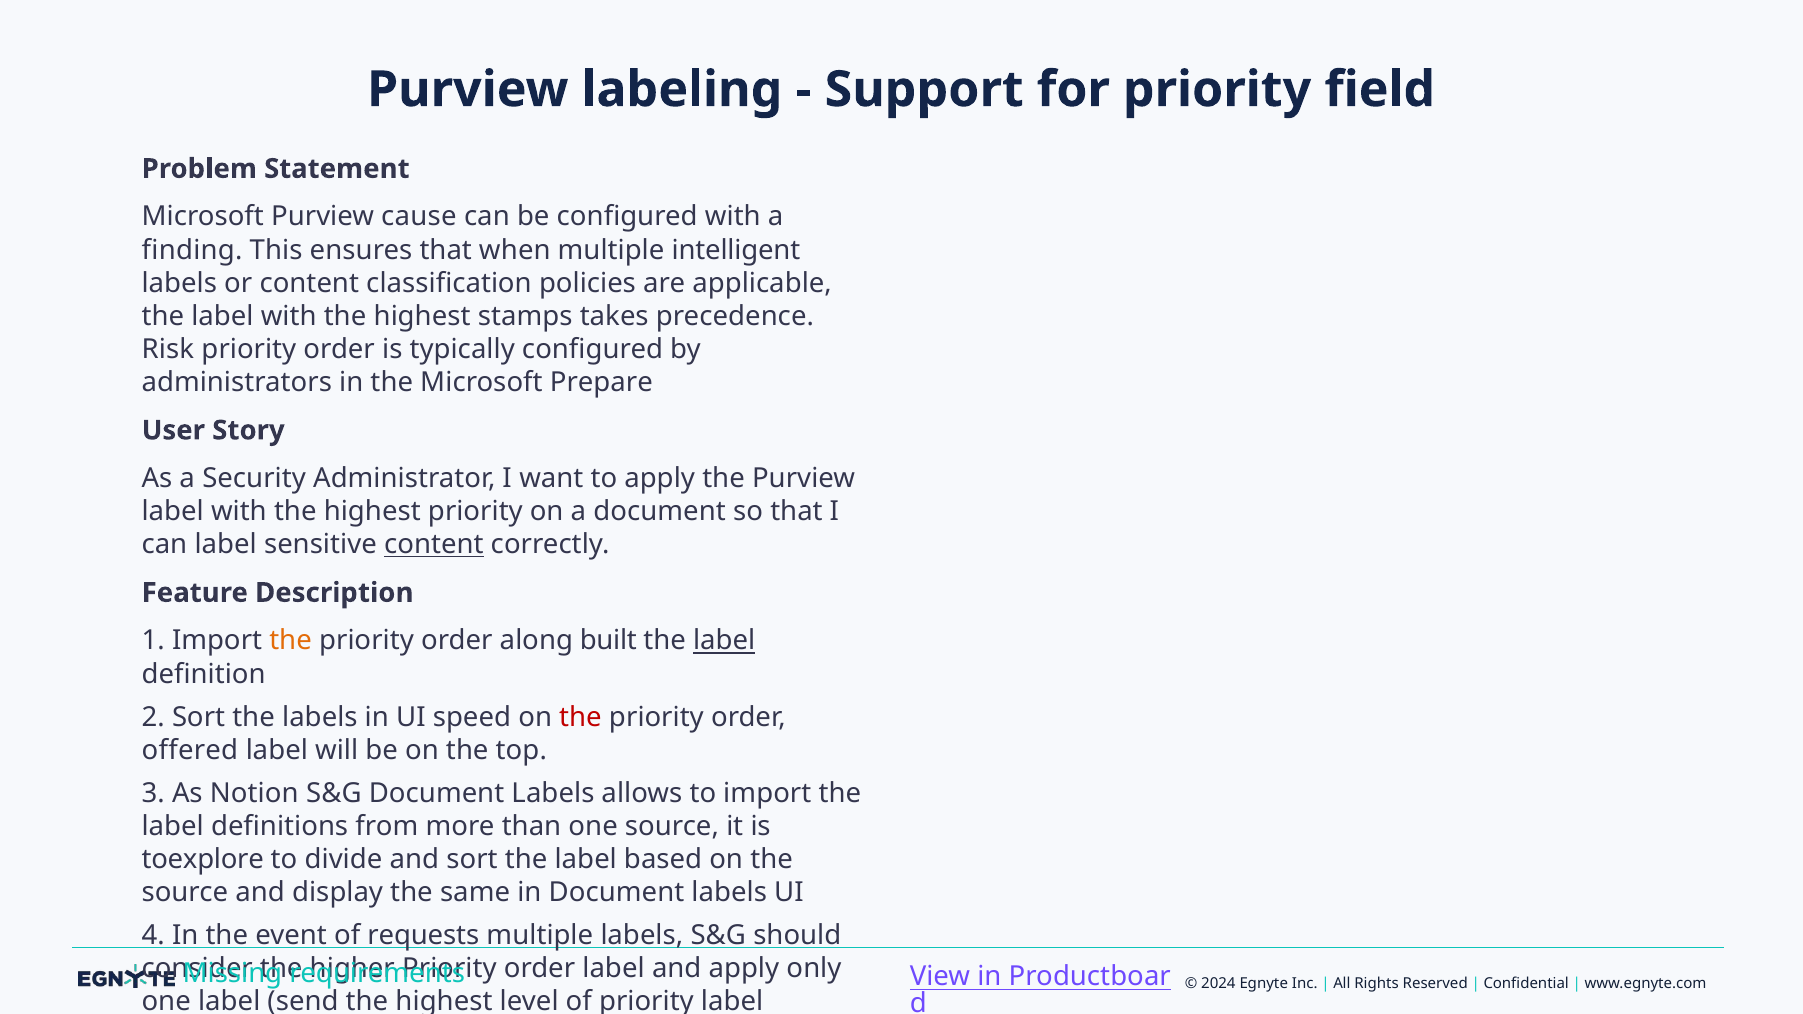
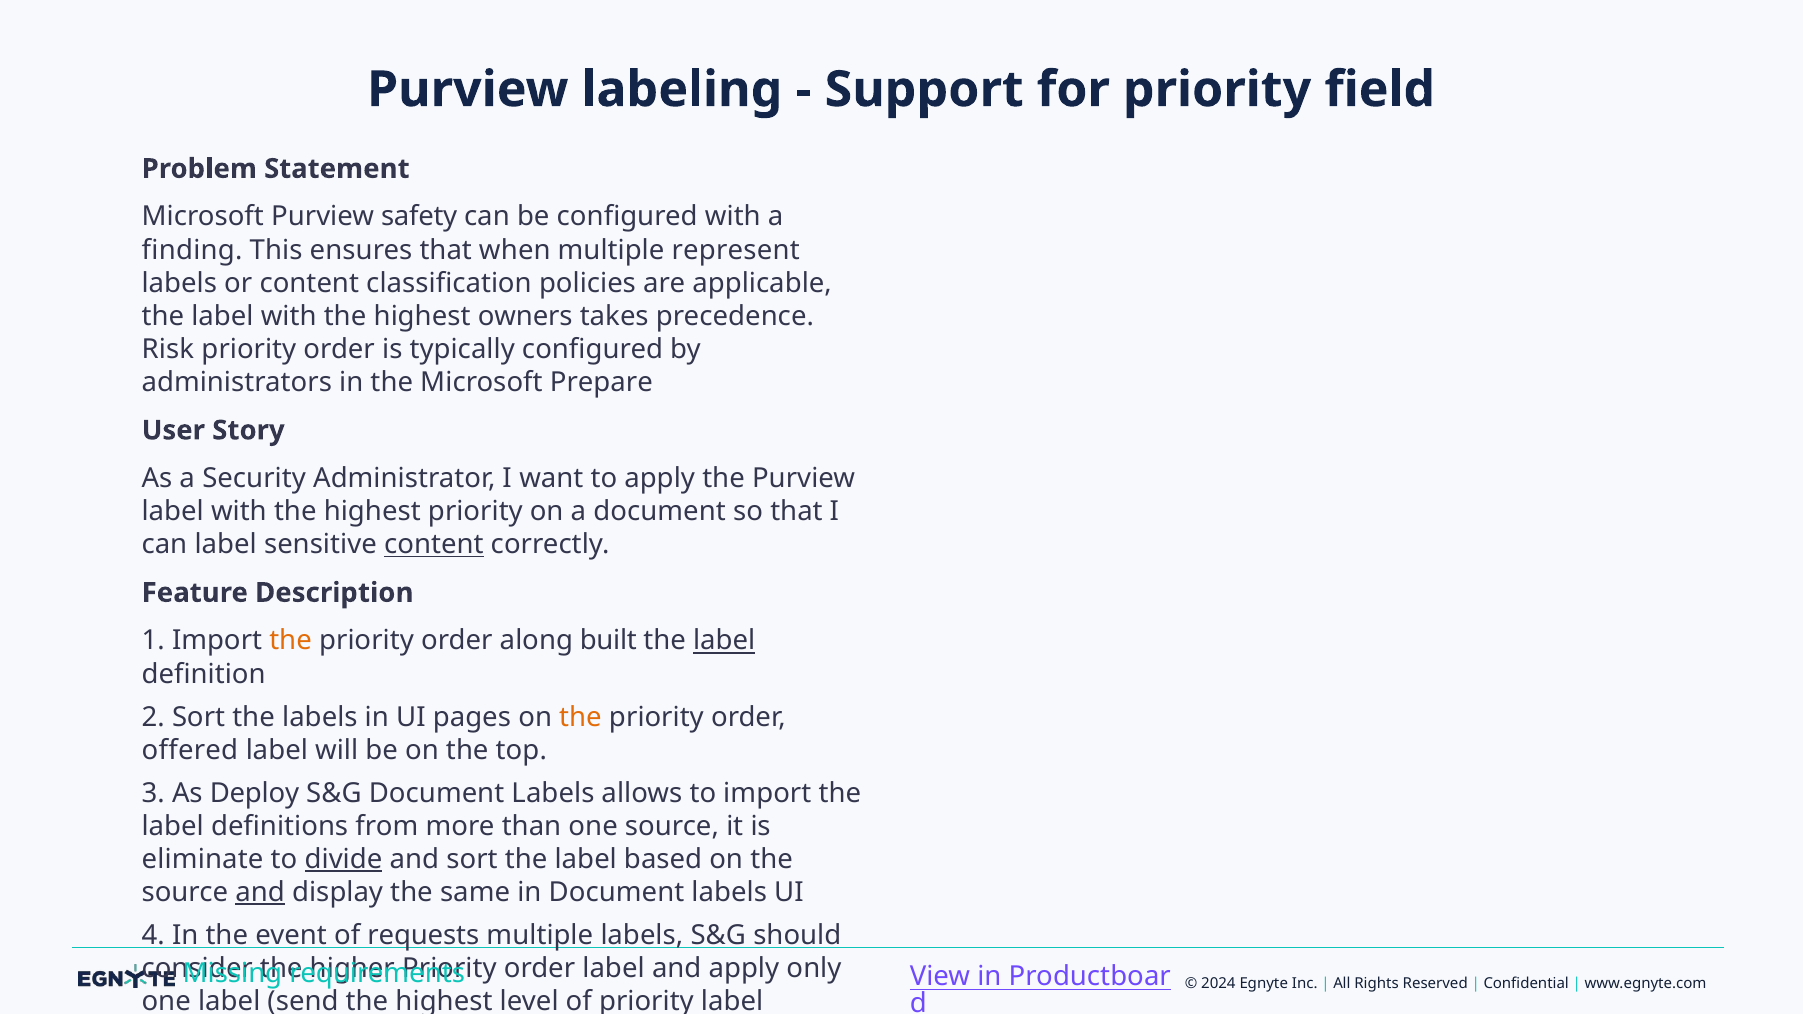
cause: cause -> safety (419, 217)
intelligent: intelligent -> represent (736, 250)
stamps: stamps -> owners (525, 316)
speed: speed -> pages (472, 717)
the colour: red -> orange (580, 717)
Notion: Notion -> Deploy (254, 793)
toexplore: toexplore -> eliminate (203, 859)
divide underline: none -> present (344, 859)
and underline: none -> present (260, 893)
